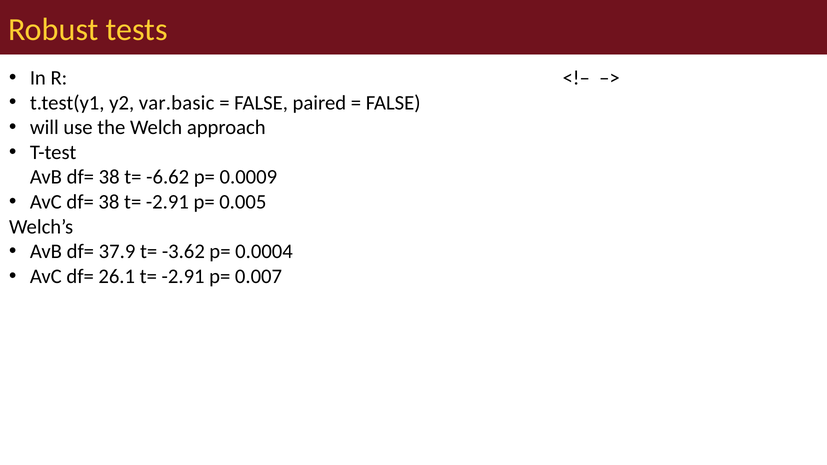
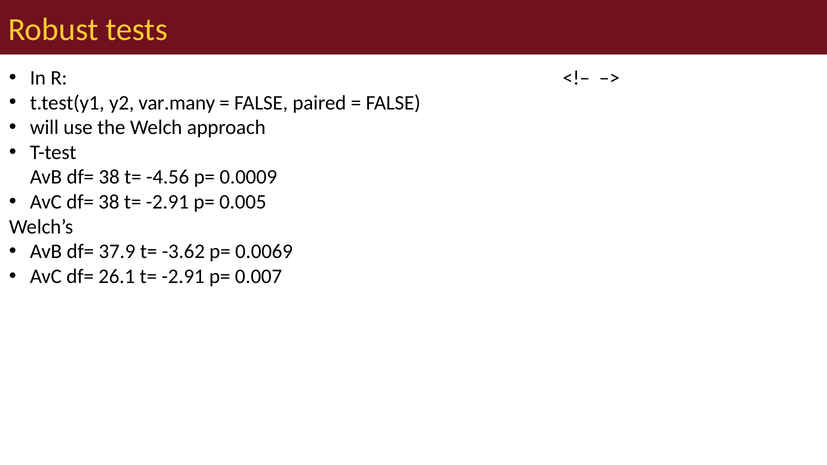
var.basic: var.basic -> var.many (177, 103)
-6.62: -6.62 -> -4.56 (168, 177)
0.0004: 0.0004 -> 0.0069 (264, 252)
